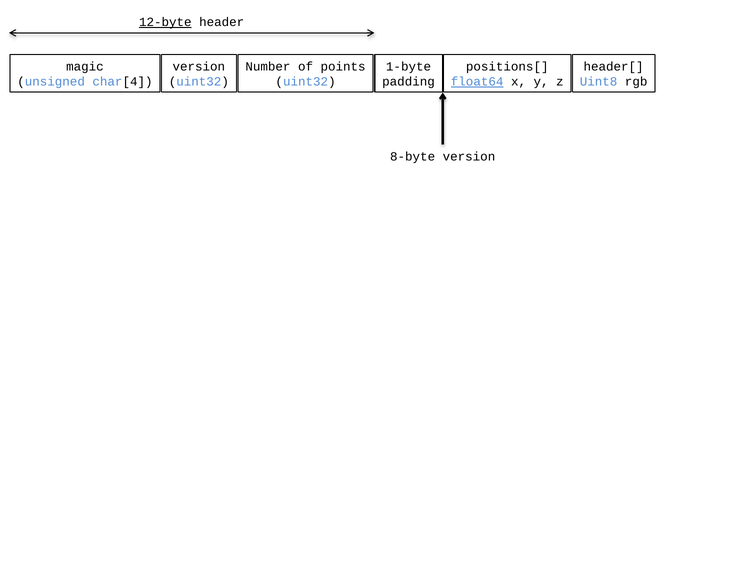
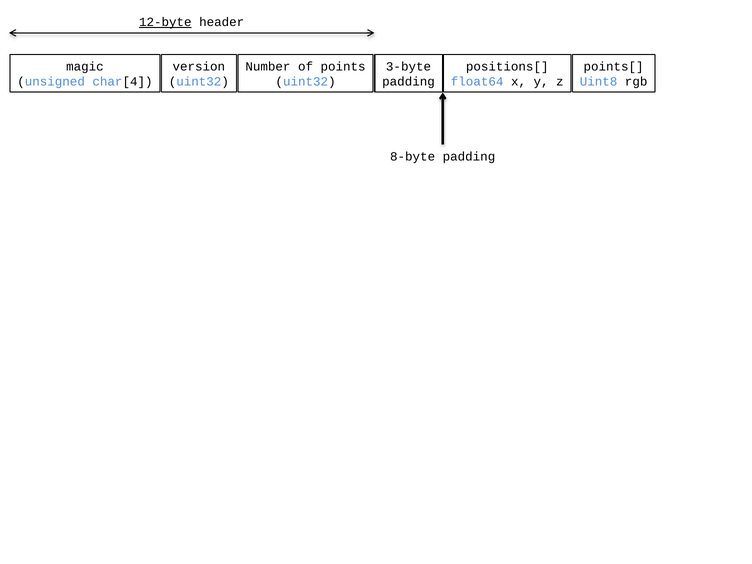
1-byte: 1-byte -> 3-byte (409, 67)
header[: header[ -> points[ (614, 67)
float64 underline: present -> none (477, 82)
8-byte version: version -> padding (469, 157)
